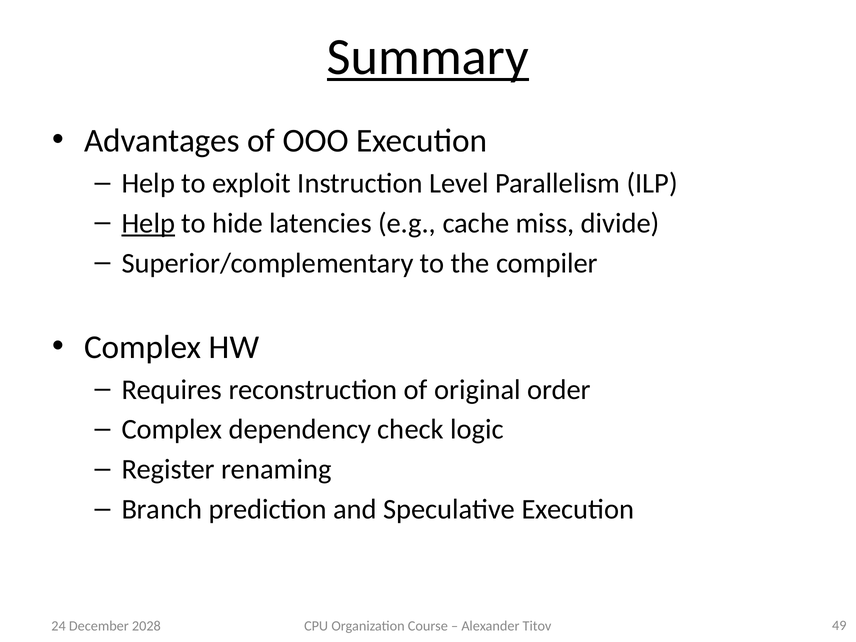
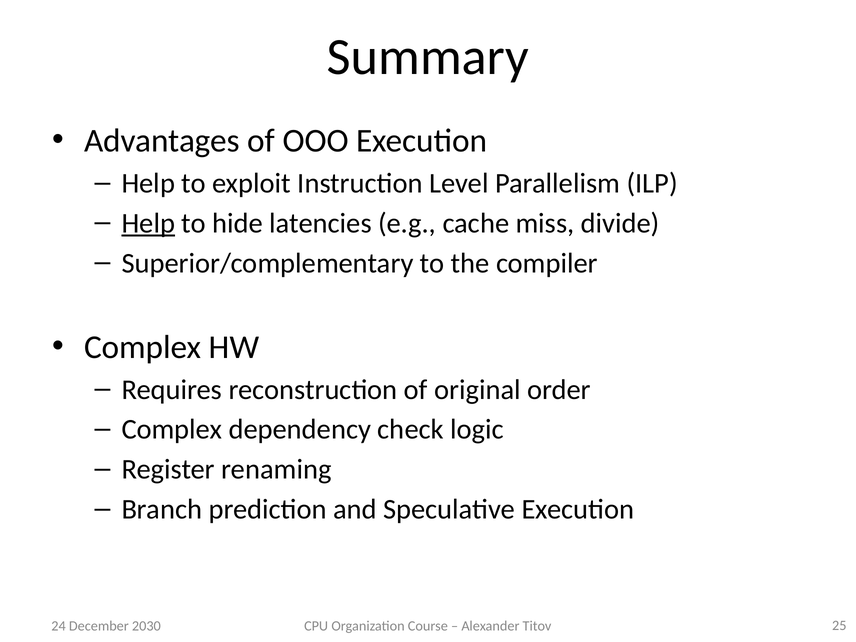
Summary underline: present -> none (428, 57)
2028: 2028 -> 2030 (146, 626)
49: 49 -> 25 (839, 626)
